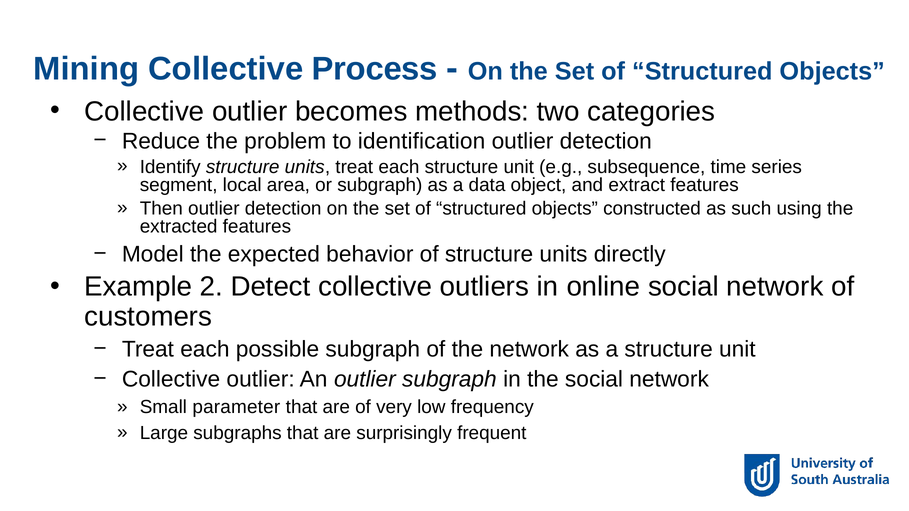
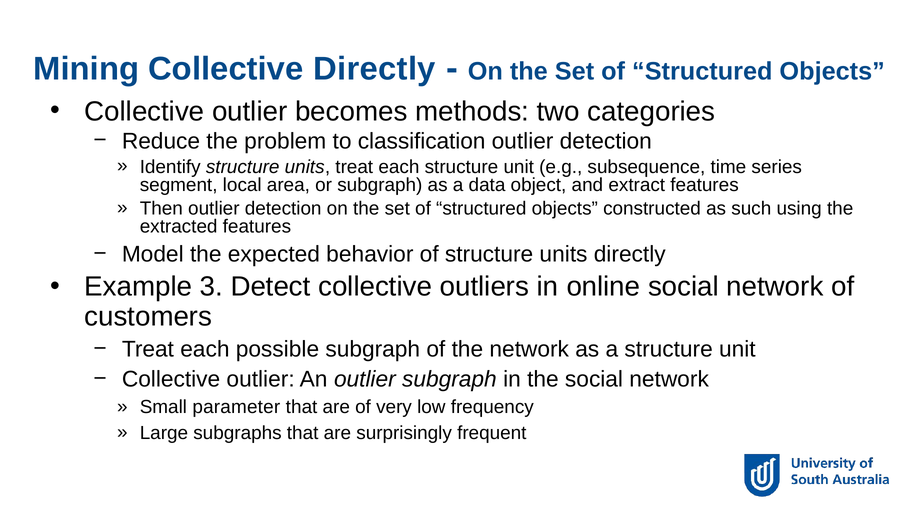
Collective Process: Process -> Directly (374, 69)
identification: identification -> classification (422, 141)
2: 2 -> 3 (211, 287)
